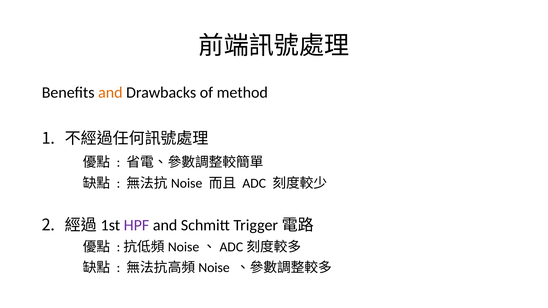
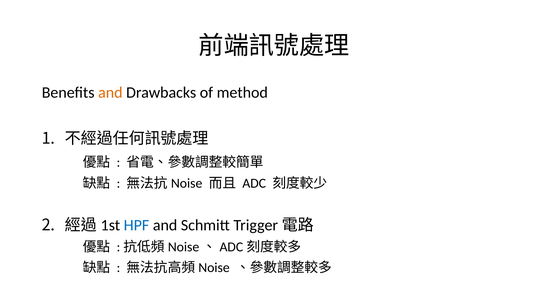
HPF colour: purple -> blue (136, 226)
